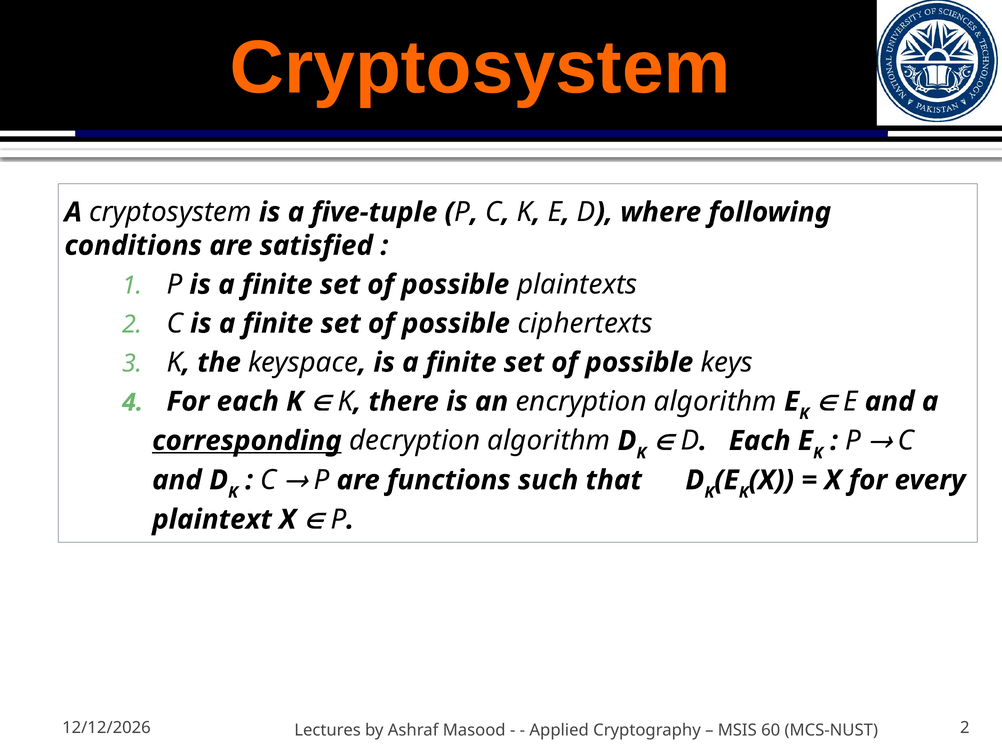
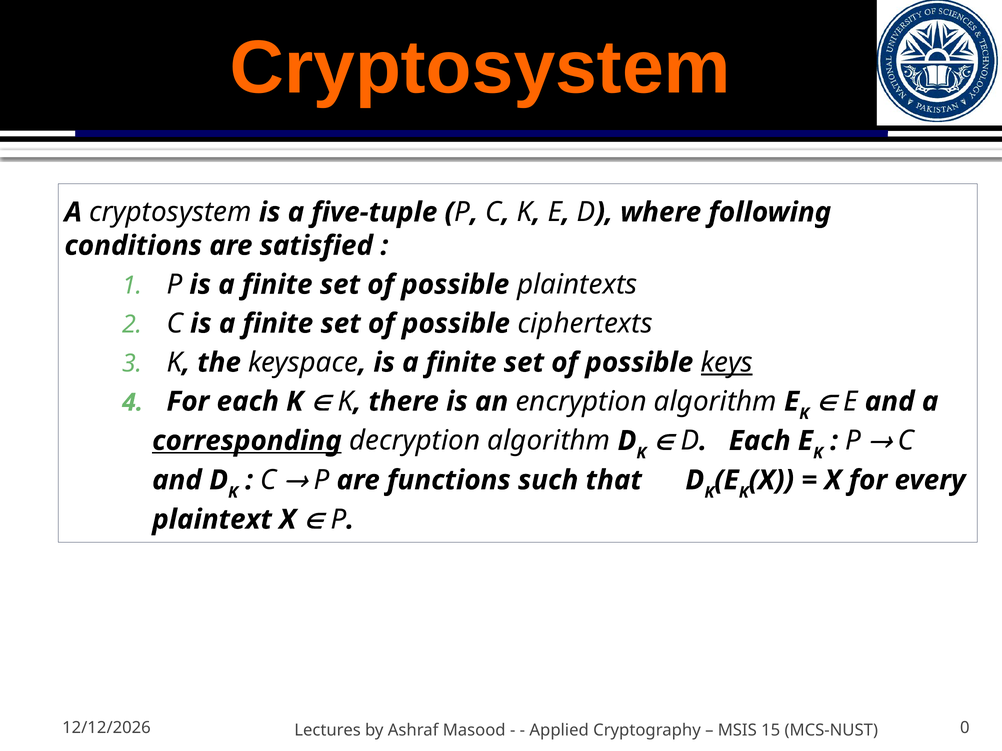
keys underline: none -> present (727, 363)
2: 2 -> 0 (965, 728)
60: 60 -> 15 (771, 731)
